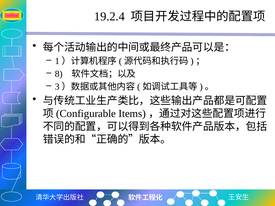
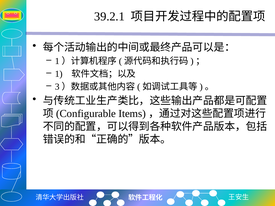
19.2.4: 19.2.4 -> 39.2.1 (109, 17)
8: 8 -> 1 (59, 74)
